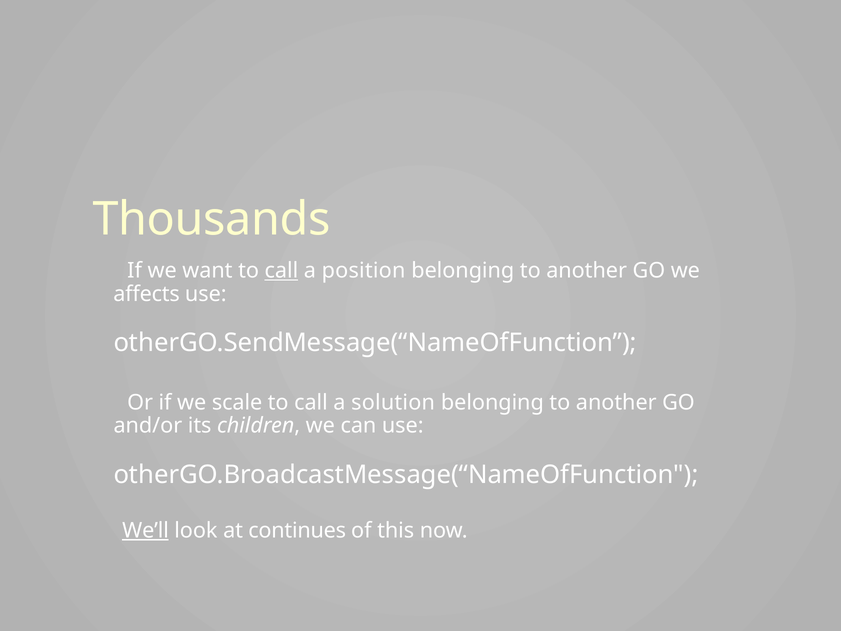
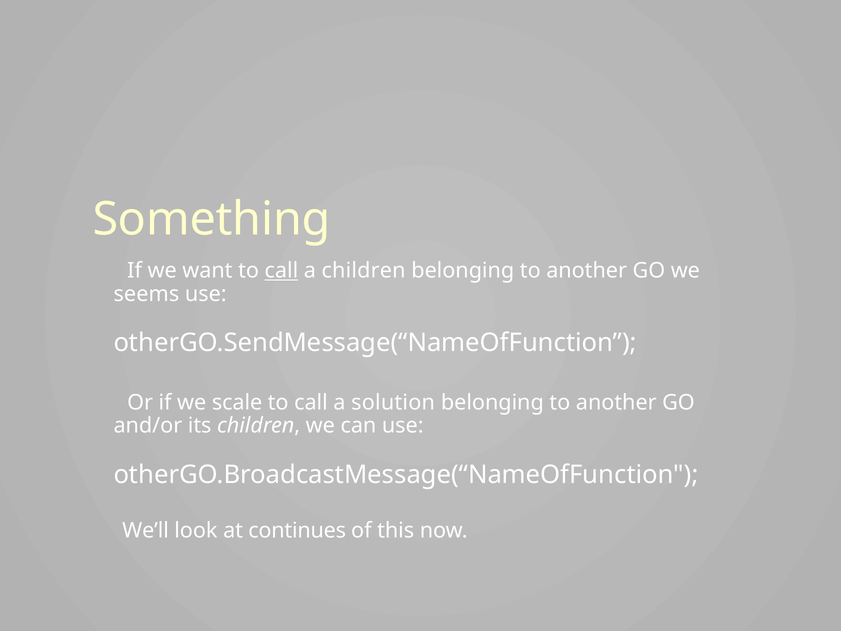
Thousands: Thousands -> Something (212, 219)
a position: position -> children (364, 270)
affects: affects -> seems (146, 294)
We’ll underline: present -> none (146, 530)
